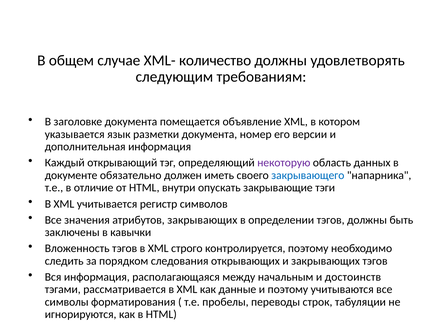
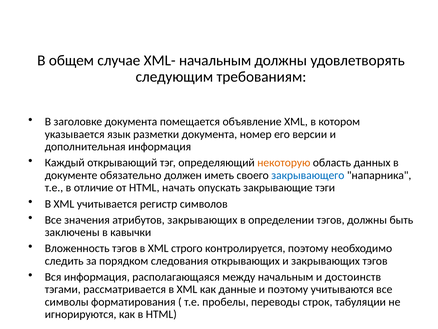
XML- количество: количество -> начальным (215, 60)
некоторую colour: purple -> orange (284, 163)
внутри: внутри -> начать (179, 188)
